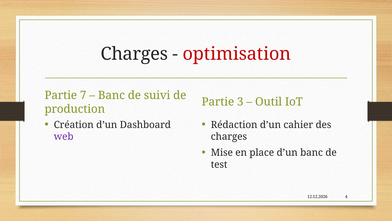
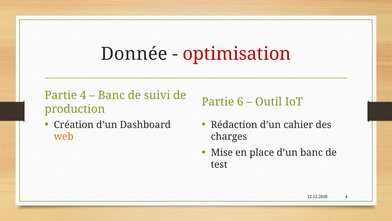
Charges: Charges -> Donnée (134, 54)
Partie 7: 7 -> 4 (83, 95)
3: 3 -> 6 (240, 102)
web colour: purple -> orange (64, 136)
